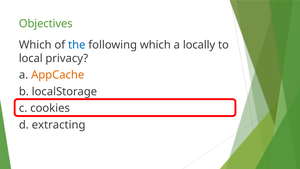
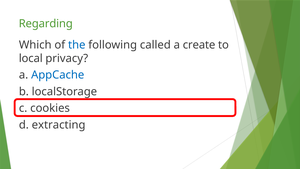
Objectives: Objectives -> Regarding (46, 24)
following which: which -> called (155, 45)
locally: locally -> create (199, 45)
AppCache colour: orange -> blue (58, 75)
